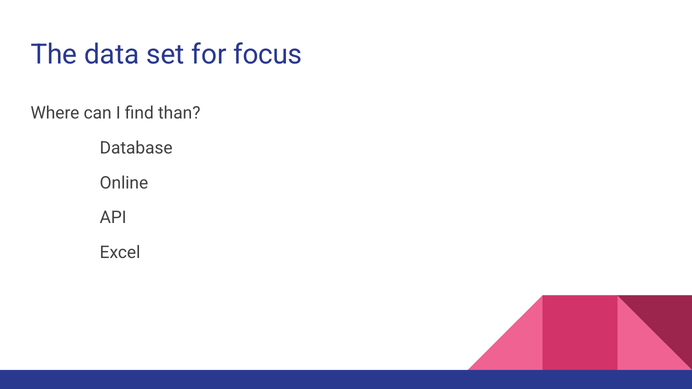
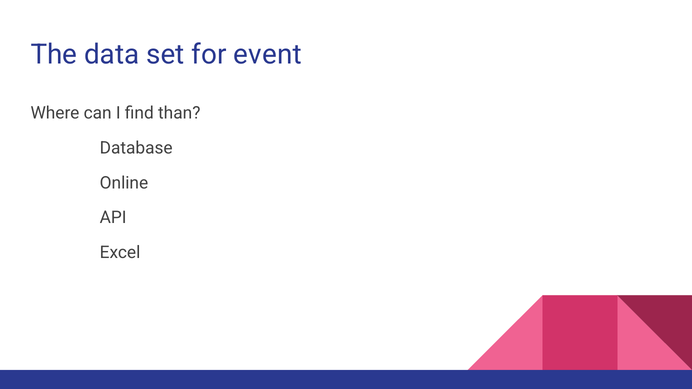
focus: focus -> event (268, 55)
